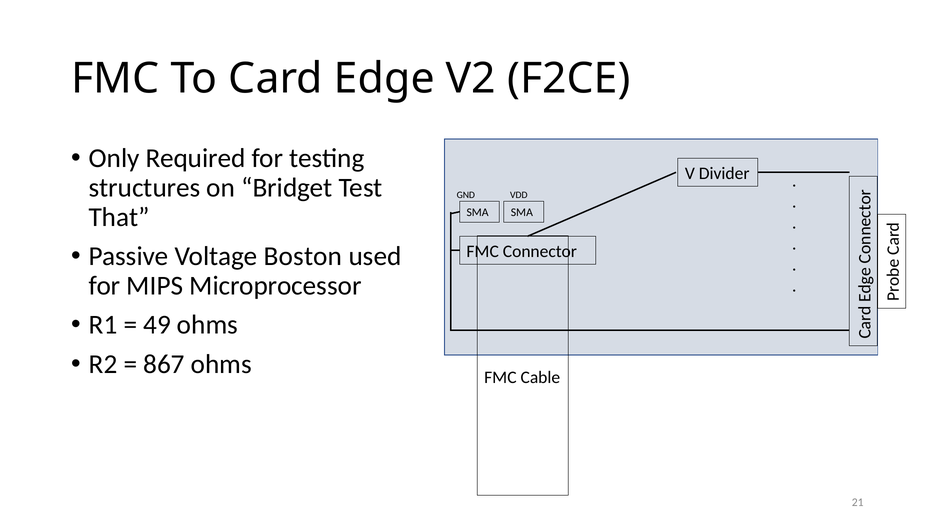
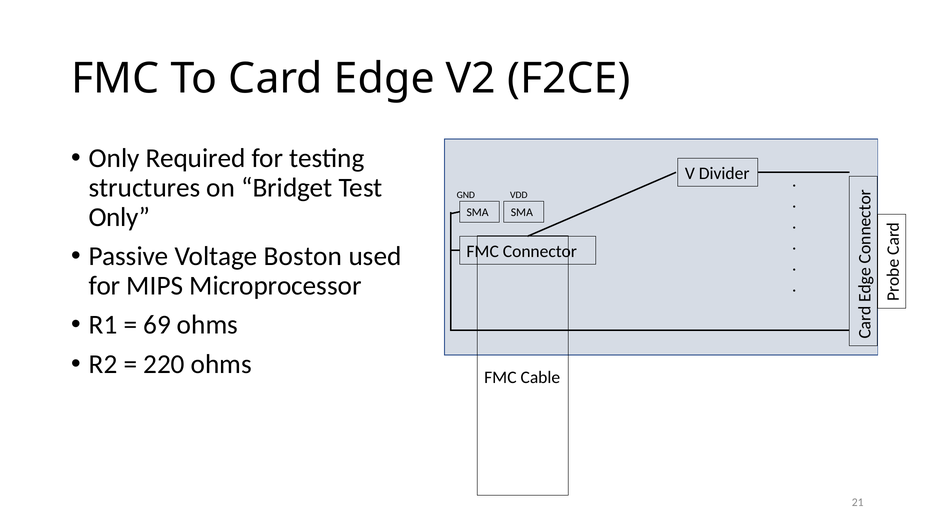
That: That -> Only (119, 217)
49: 49 -> 69 (157, 325)
867: 867 -> 220 (164, 364)
